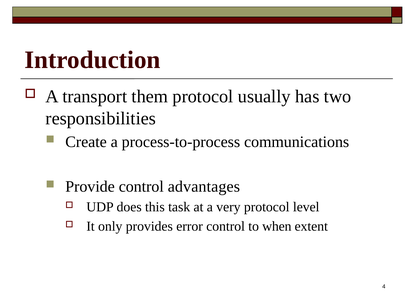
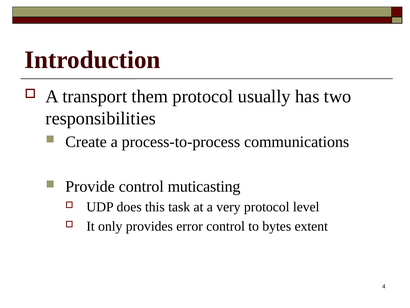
advantages: advantages -> muticasting (204, 186)
when: when -> bytes (277, 226)
